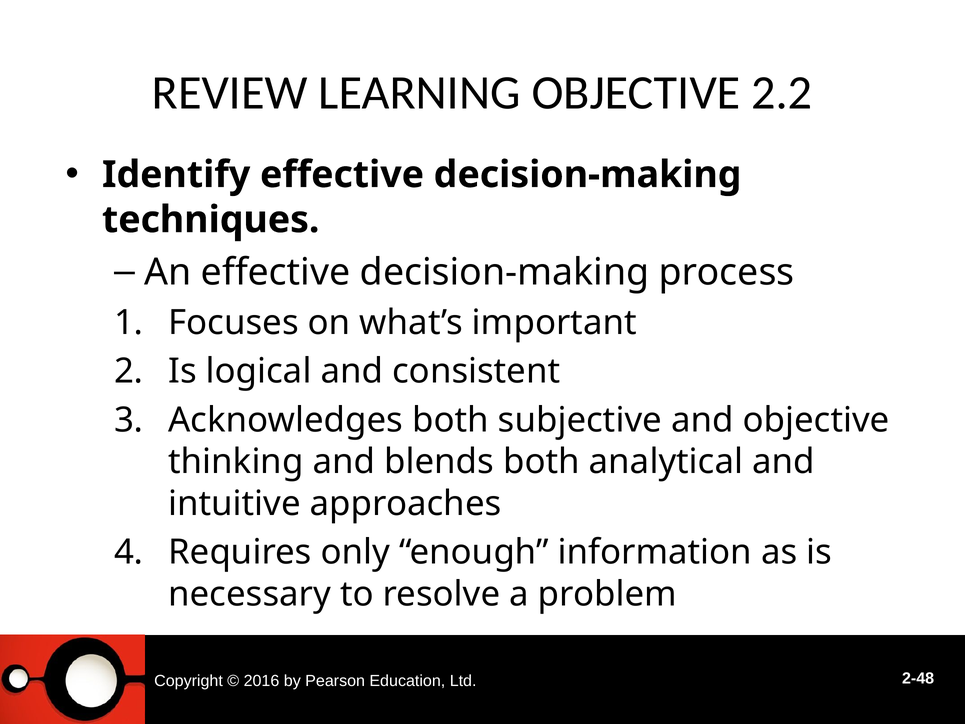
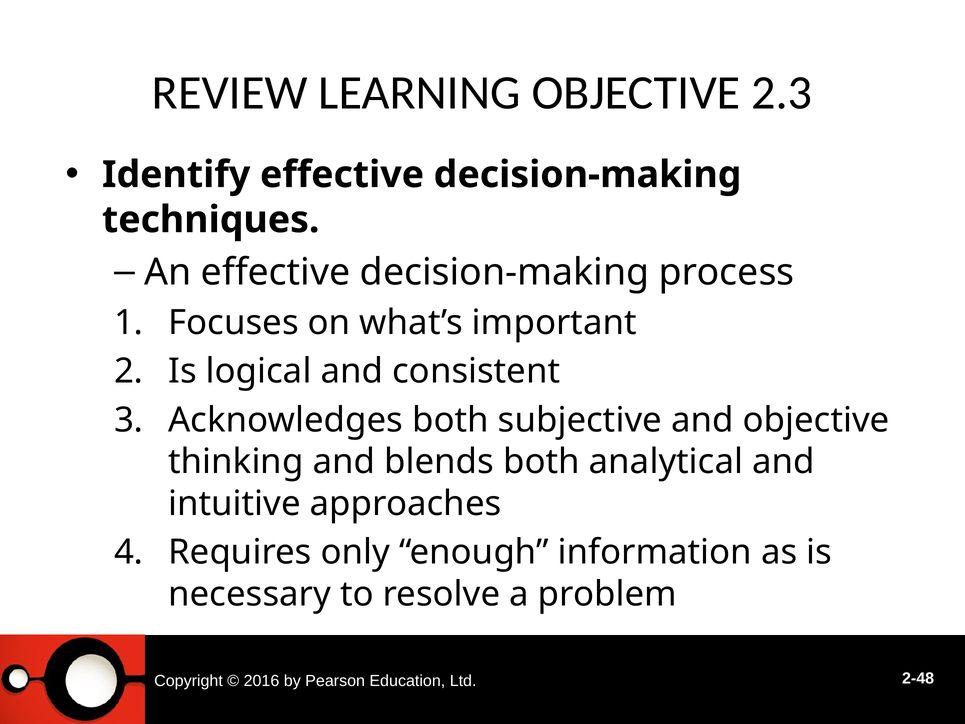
2.2: 2.2 -> 2.3 (782, 93)
